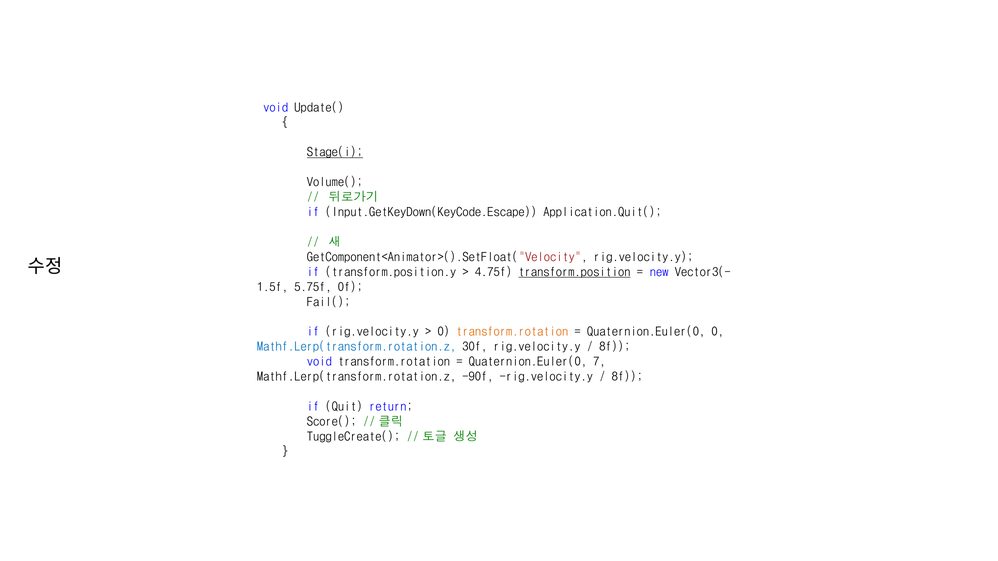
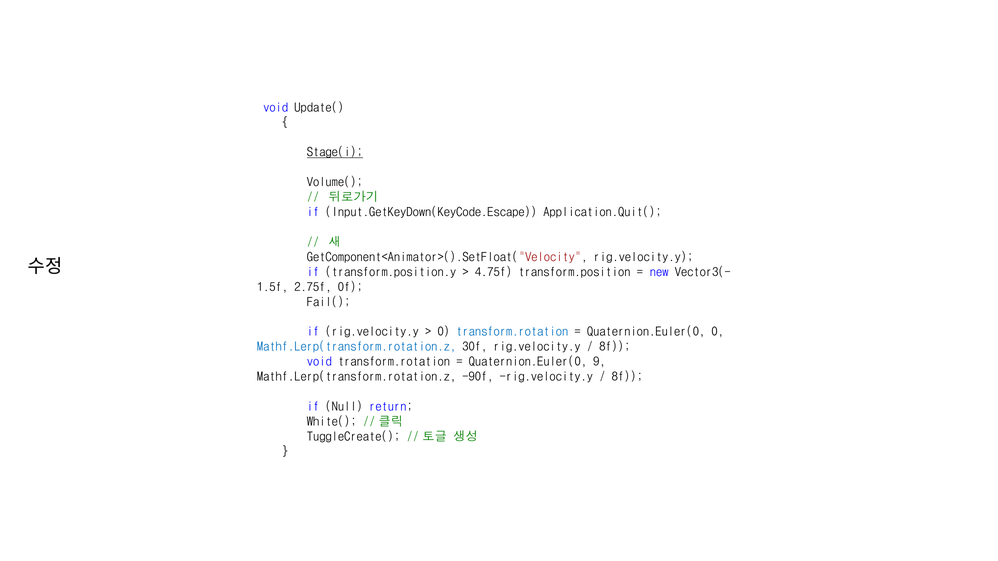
transform.position underline: present -> none (574, 272)
5.75f: 5.75f -> 2.75f (313, 287)
transform.rotation colour: orange -> blue (512, 332)
7: 7 -> 9 (599, 362)
Quit: Quit -> Null (344, 407)
Score(: Score( -> White( (332, 422)
